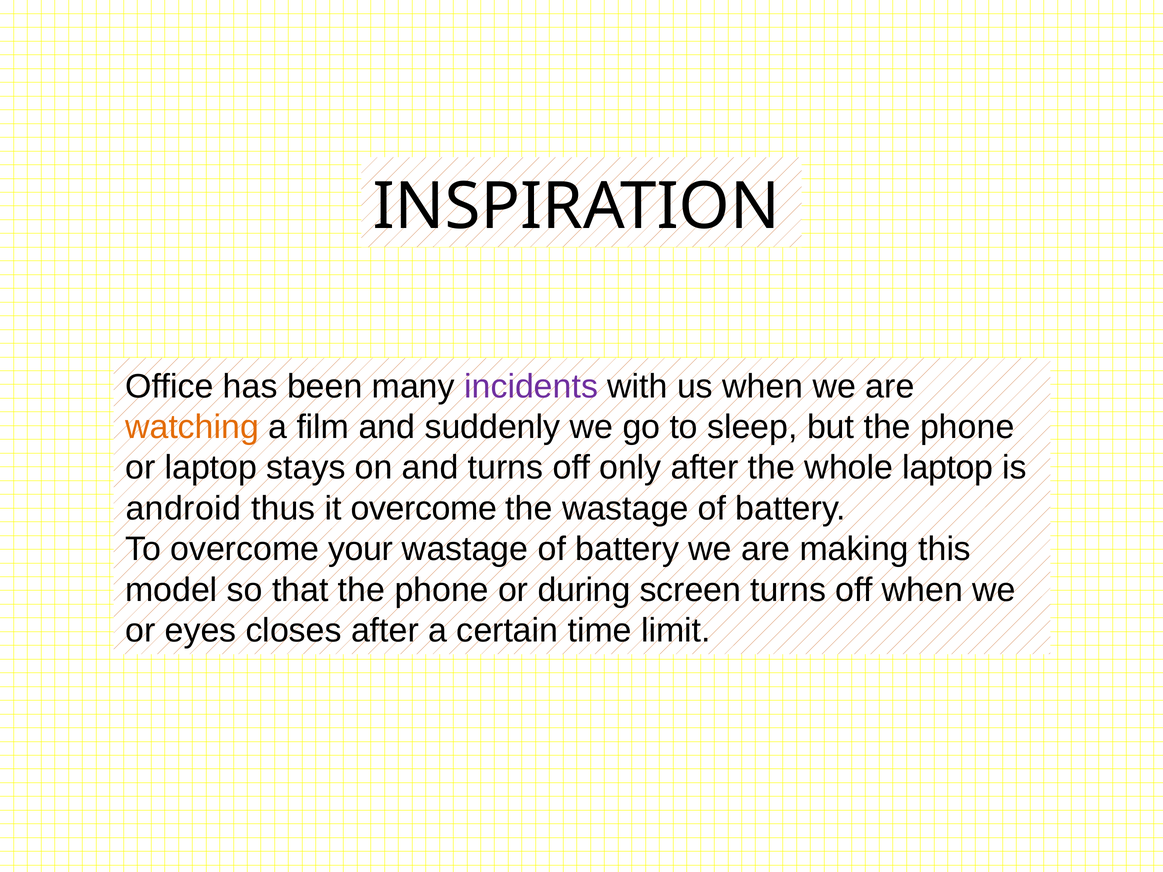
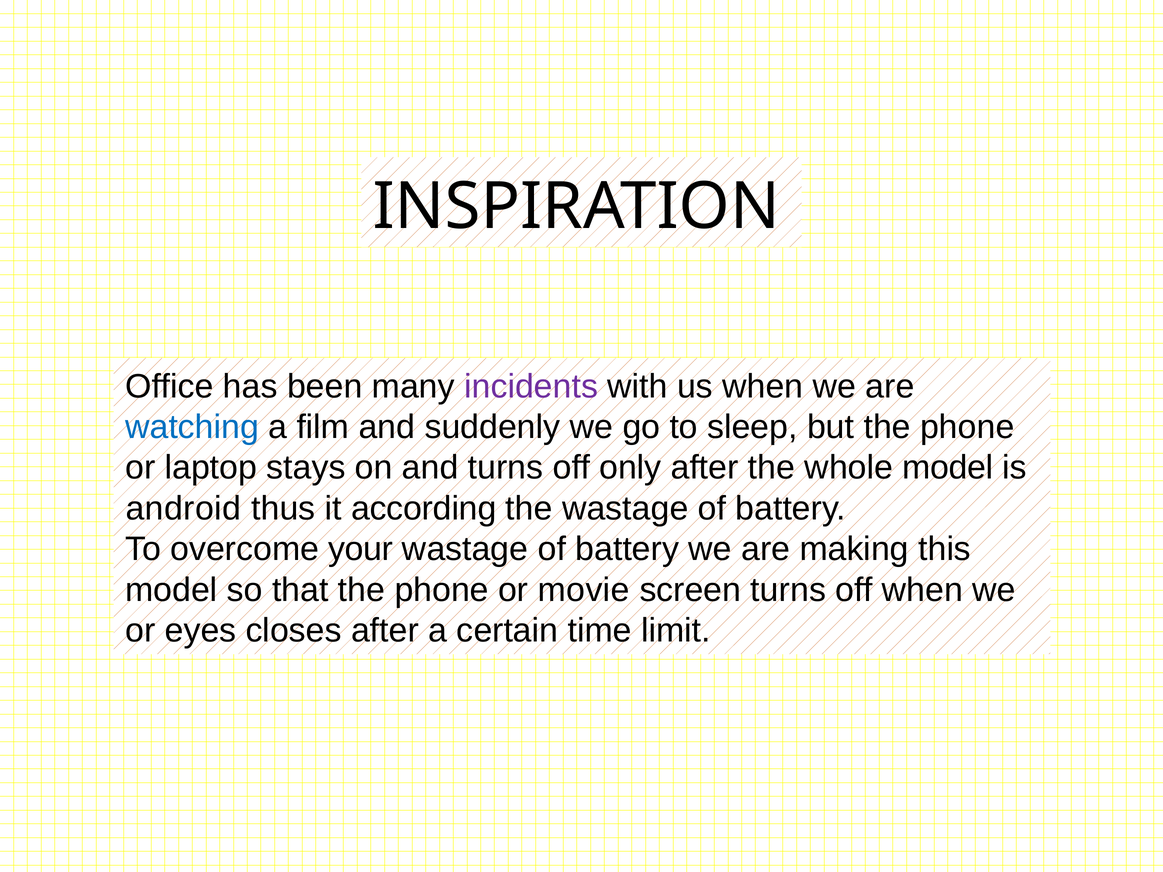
watching colour: orange -> blue (192, 427)
whole laptop: laptop -> model (948, 468)
it overcome: overcome -> according (424, 509)
during: during -> movie (584, 590)
